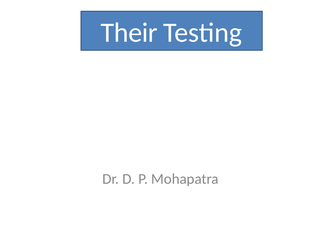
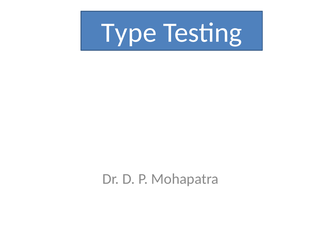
Their: Their -> Type (129, 33)
